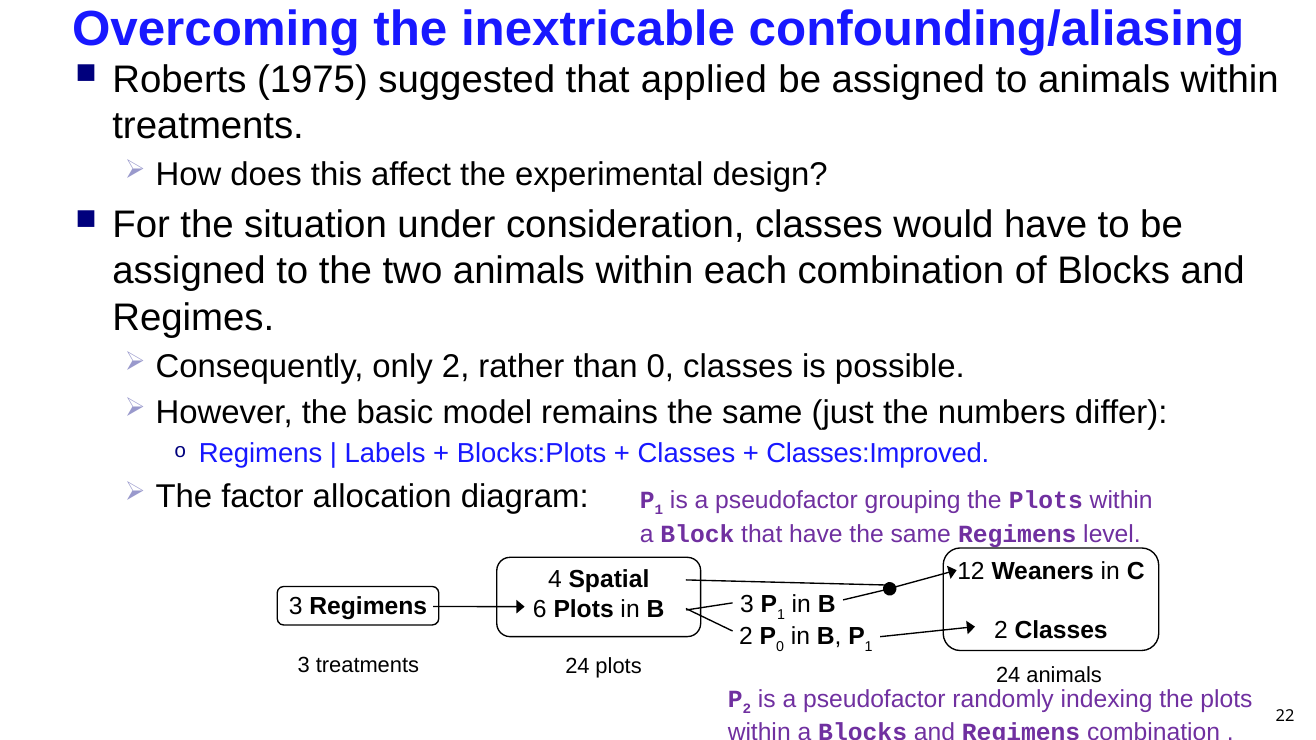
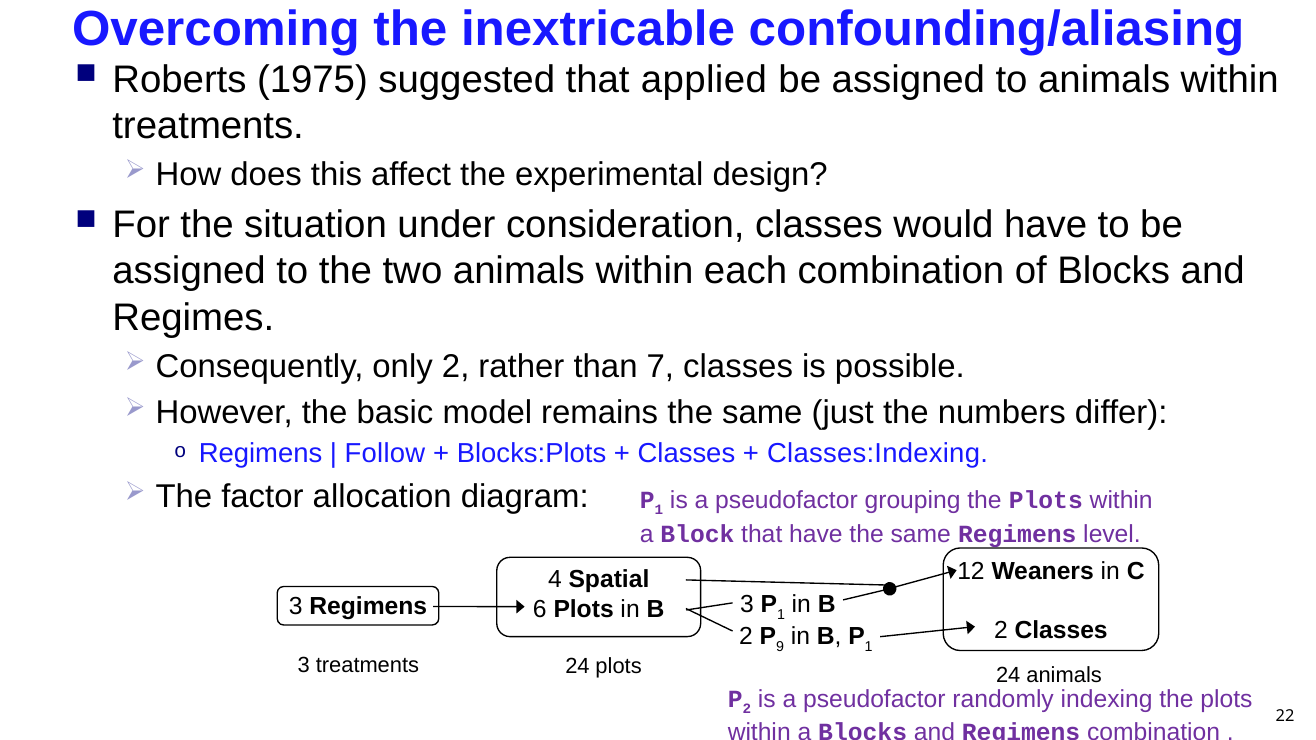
than 0: 0 -> 7 (660, 366)
Labels: Labels -> Follow (385, 454)
Classes:Improved: Classes:Improved -> Classes:Indexing (877, 454)
0: 0 -> 9 (780, 647)
